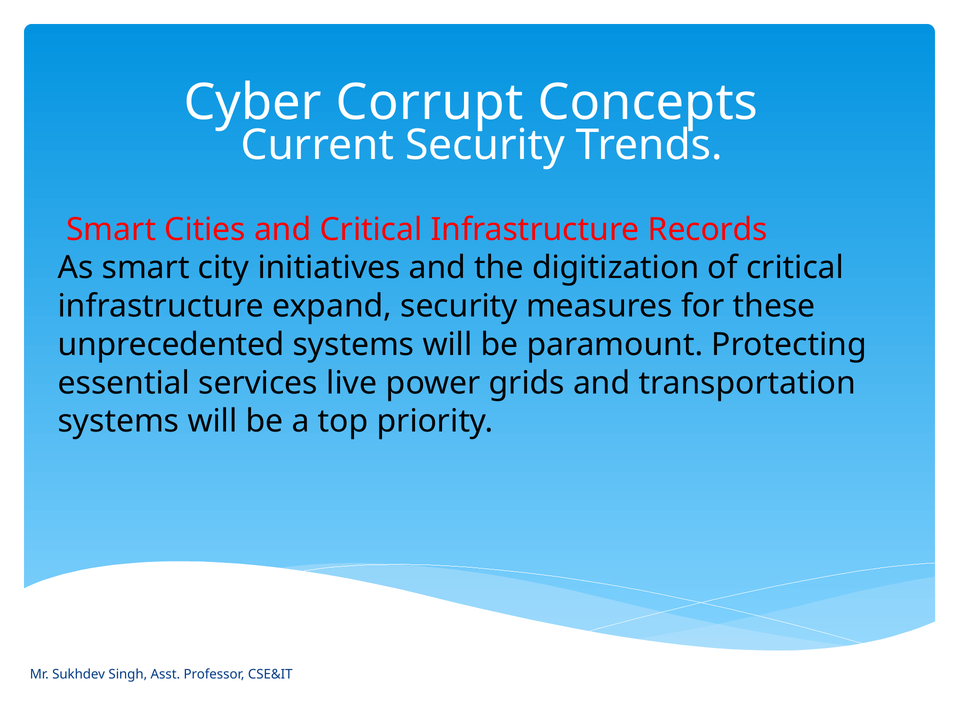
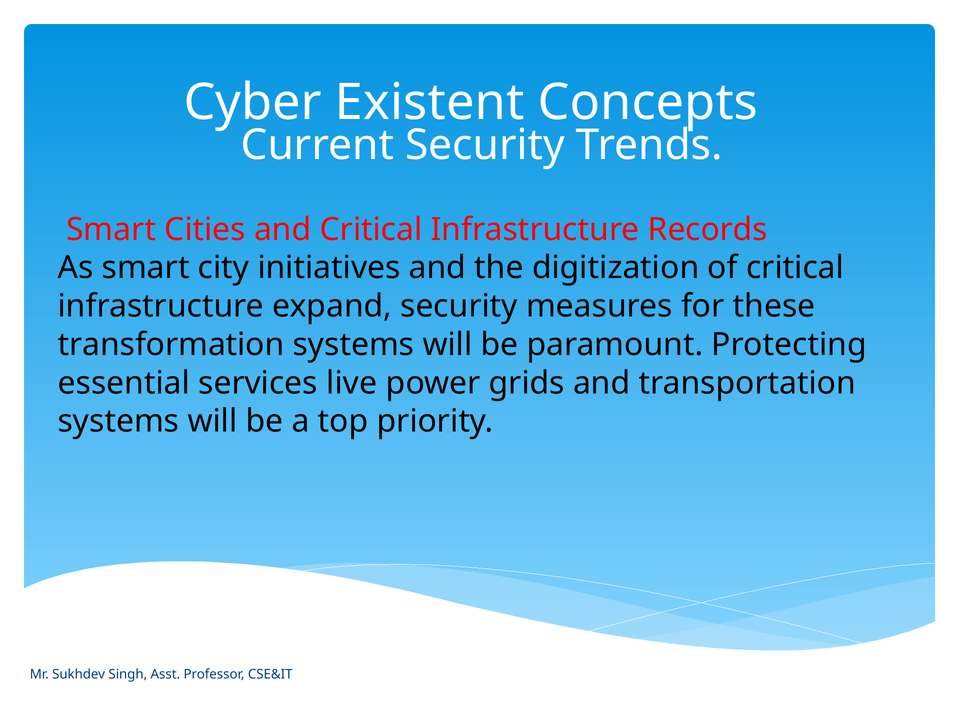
Corrupt: Corrupt -> Existent (430, 102)
unprecedented: unprecedented -> transformation (171, 344)
